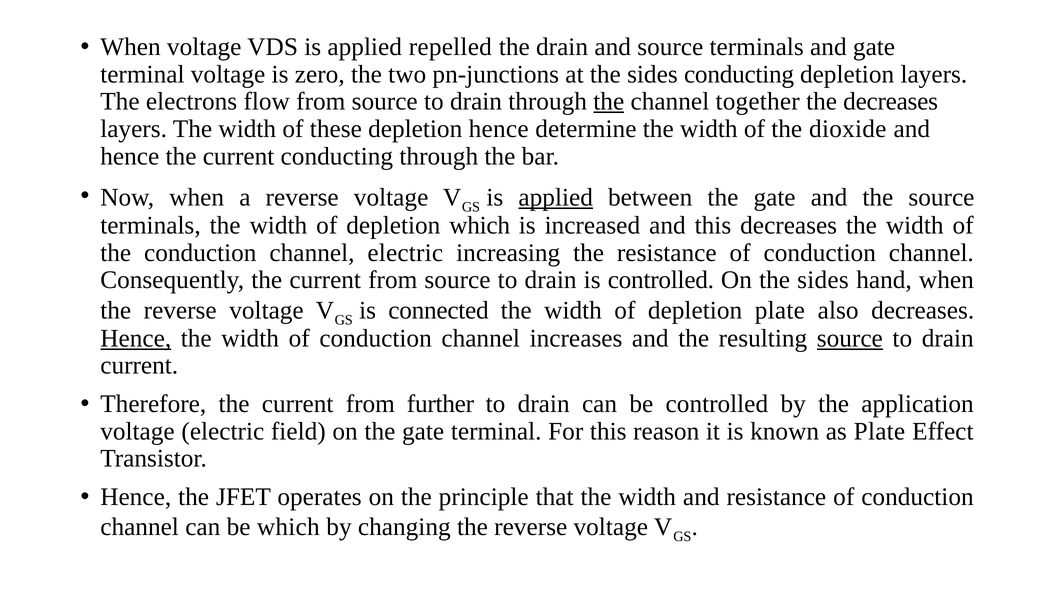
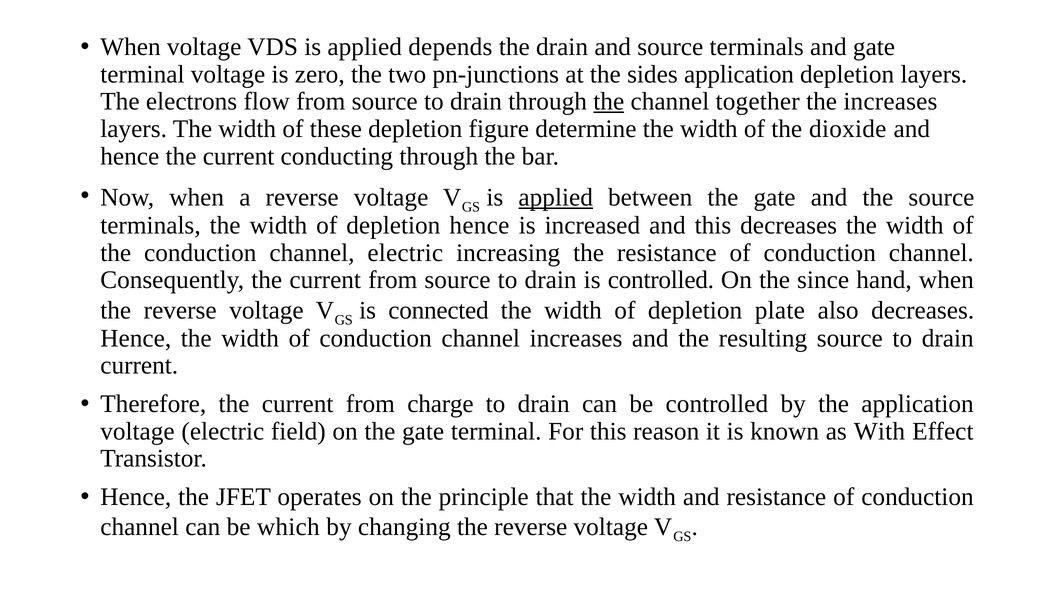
repelled: repelled -> depends (450, 47)
sides conducting: conducting -> application (739, 74)
the decreases: decreases -> increases (890, 102)
depletion hence: hence -> figure (499, 129)
depletion which: which -> hence (479, 225)
On the sides: sides -> since (823, 280)
Hence underline: present -> none (136, 338)
source underline: present -> none (850, 338)
further: further -> charge (440, 404)
as Plate: Plate -> With (879, 431)
